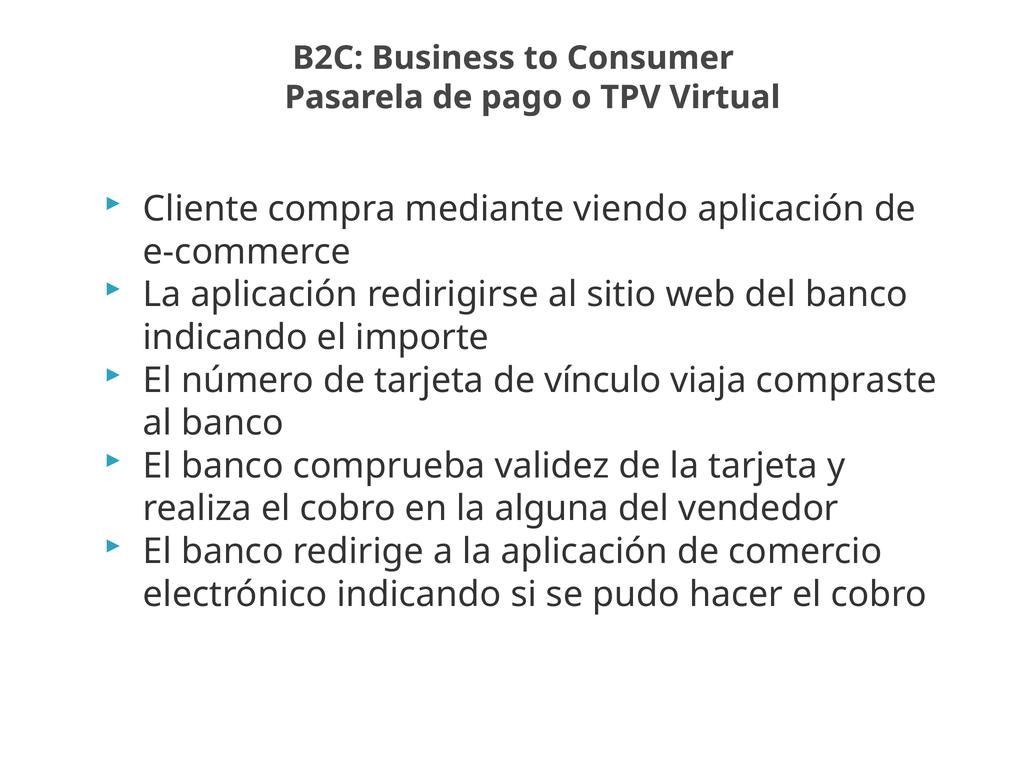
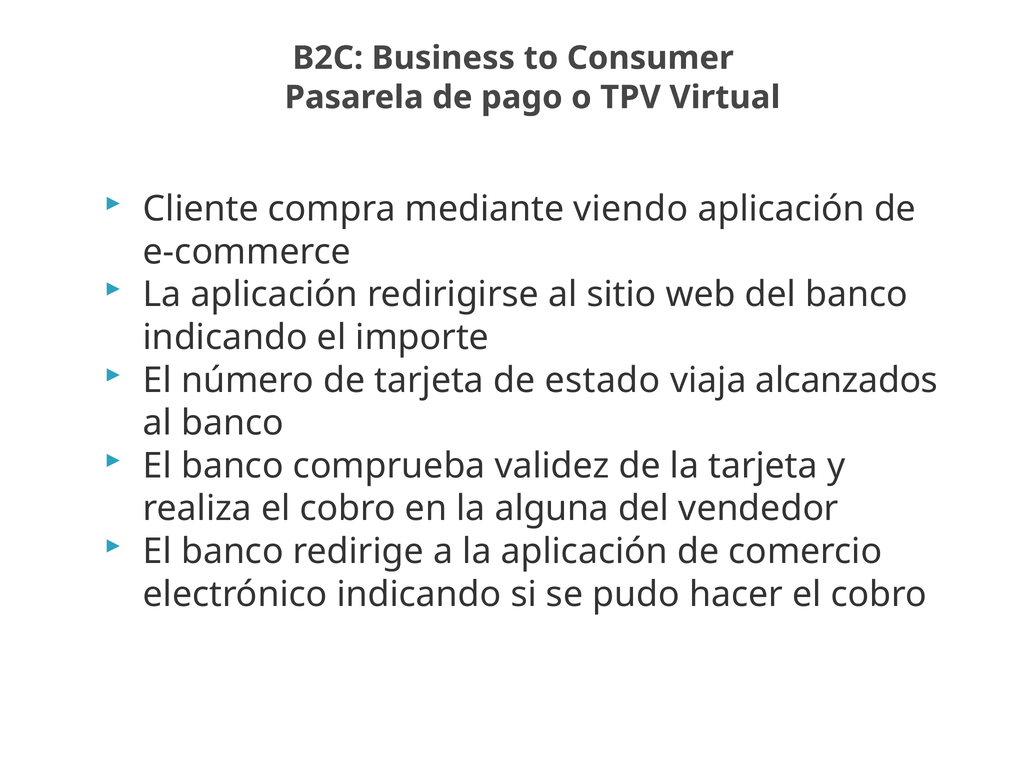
vínculo: vínculo -> estado (603, 380)
compraste: compraste -> alcanzados (847, 380)
